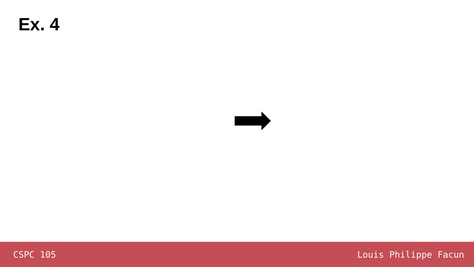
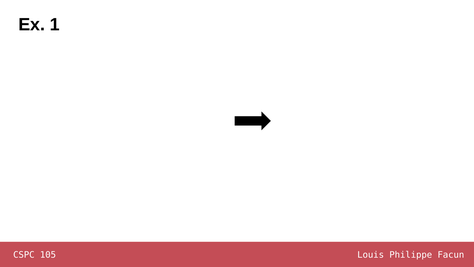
4: 4 -> 1 (55, 25)
